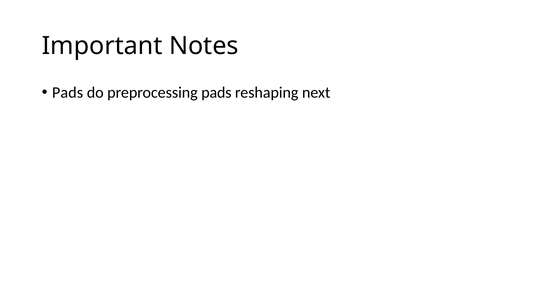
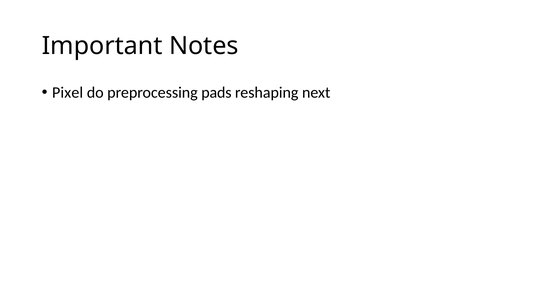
Pads: Pads -> Pixel (68, 93)
